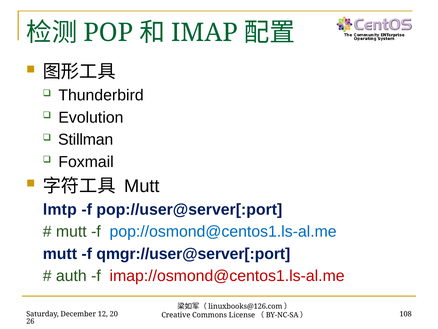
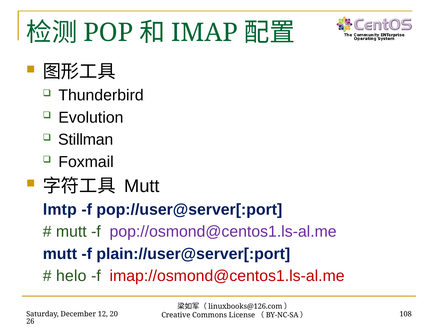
pop://osmond@centos1.ls-al.me colour: blue -> purple (223, 231)
qmgr://user@server[:port: qmgr://user@server[:port -> plain://user@server[:port (193, 253)
auth: auth -> helo (71, 276)
